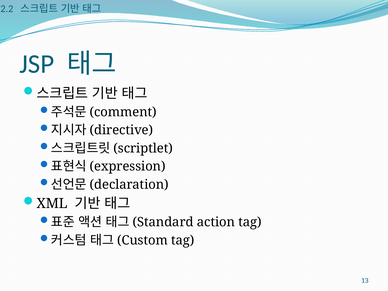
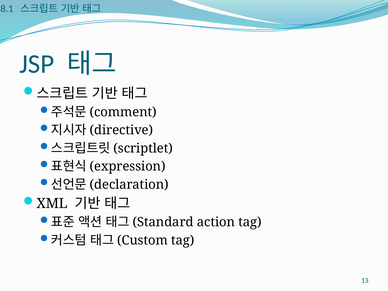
2.2: 2.2 -> 8.1 (7, 9)
